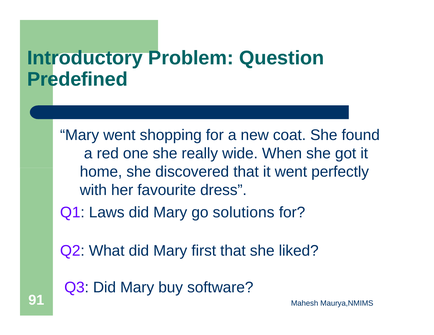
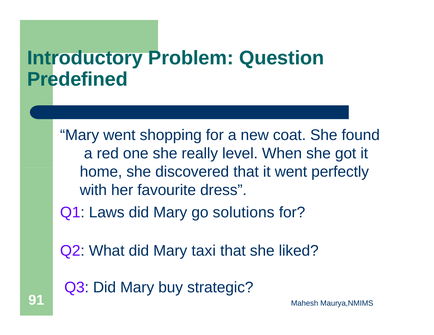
wide: wide -> level (240, 154)
first: first -> taxi (204, 251)
software: software -> strategic (220, 288)
